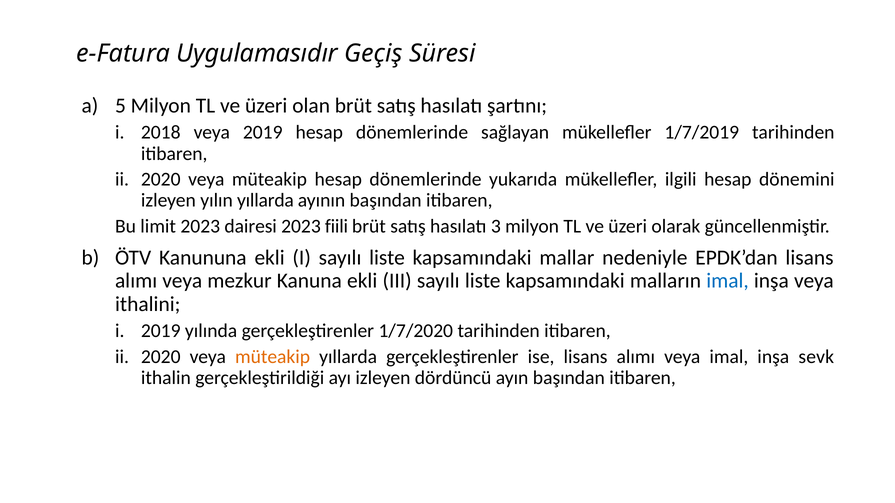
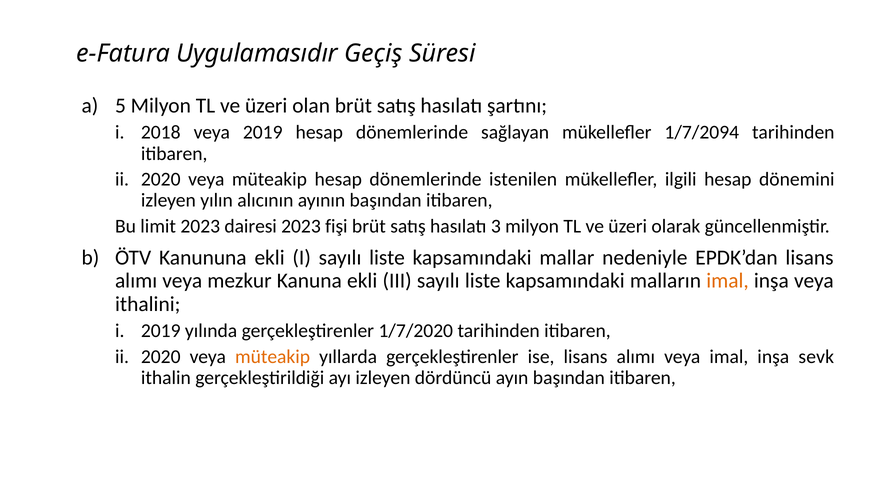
1/7/2019: 1/7/2019 -> 1/7/2094 (702, 133)
yukarıda: yukarıda -> istenilen (523, 180)
yılın yıllarda: yıllarda -> alıcının (265, 201)
fiili: fiili -> fişi (336, 226)
imal colour: blue -> orange (728, 281)
